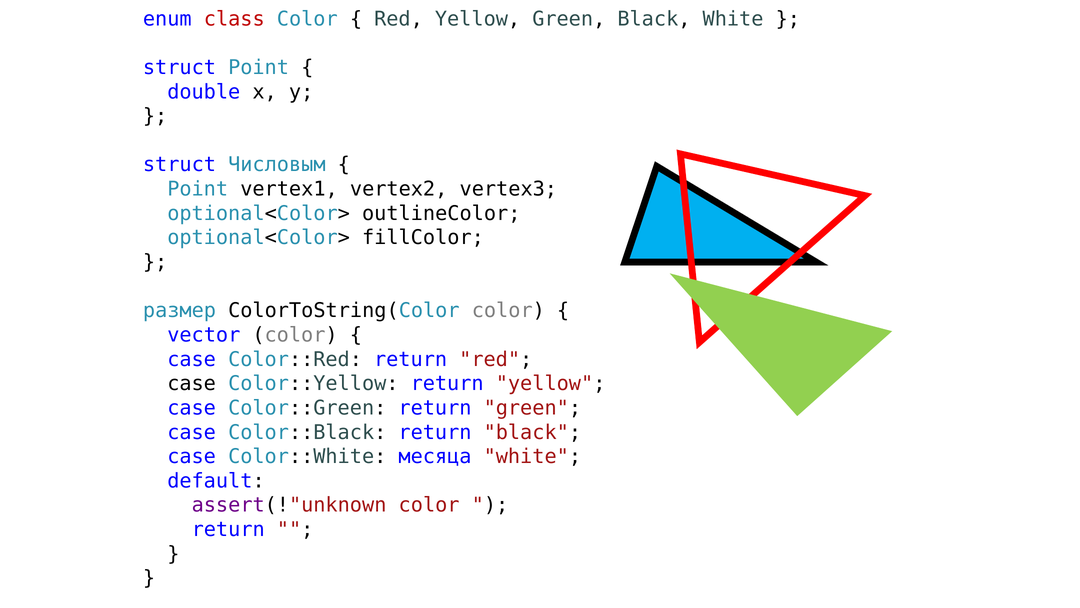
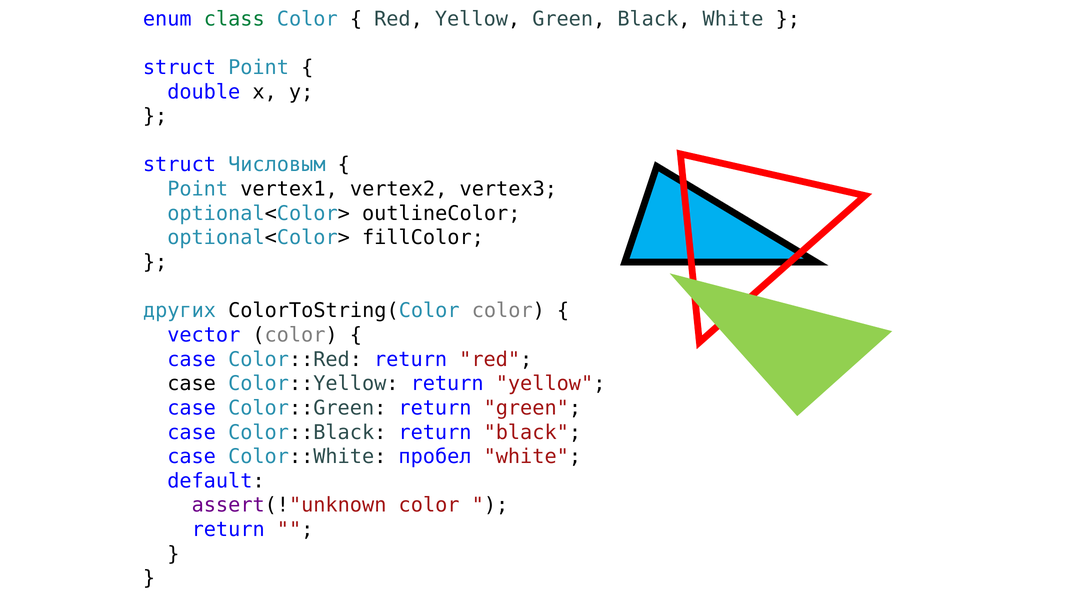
class colour: red -> green (234, 19)
размер: размер -> других (179, 310)
месяца: месяца -> пробел (435, 456)
